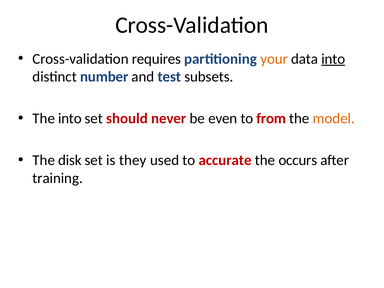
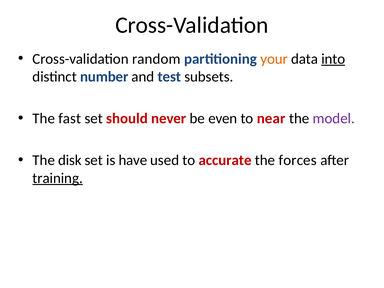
requires: requires -> random (156, 59)
The into: into -> fast (70, 118)
from: from -> near (271, 118)
model colour: orange -> purple (334, 118)
they: they -> have (133, 160)
occurs: occurs -> forces (298, 160)
training underline: none -> present (58, 178)
